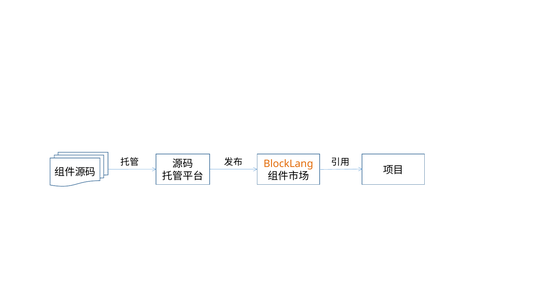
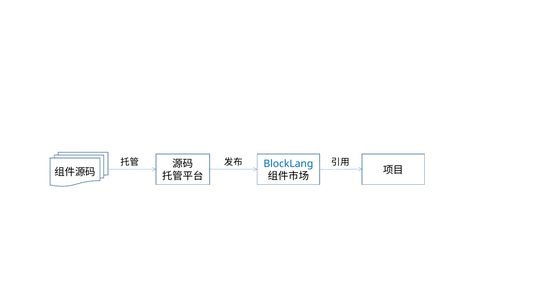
BlockLang colour: orange -> blue (288, 164)
